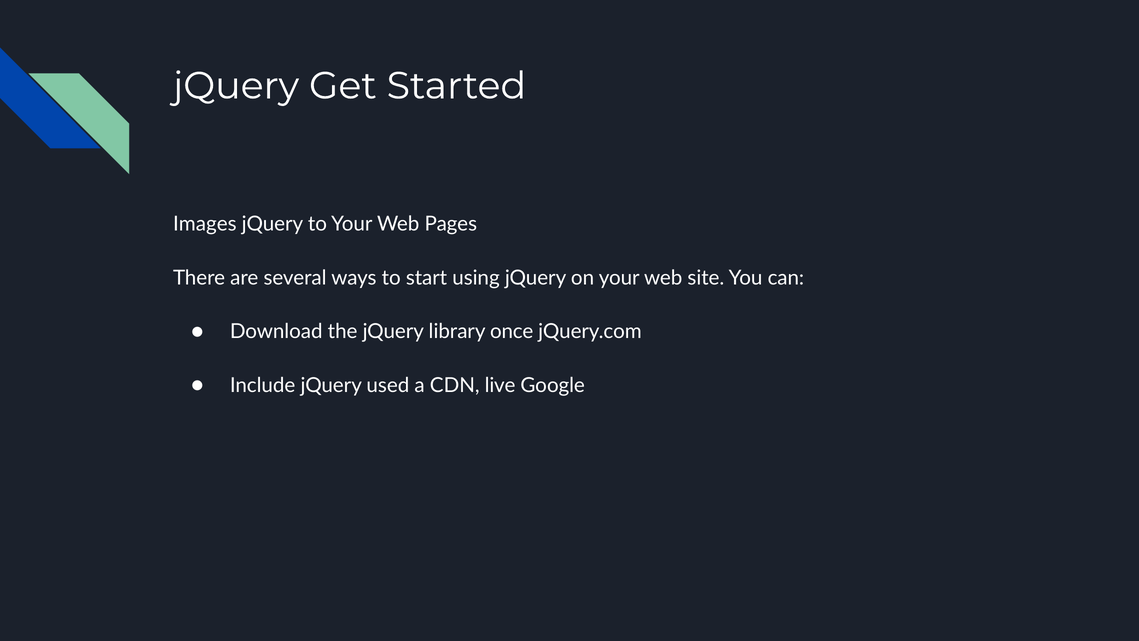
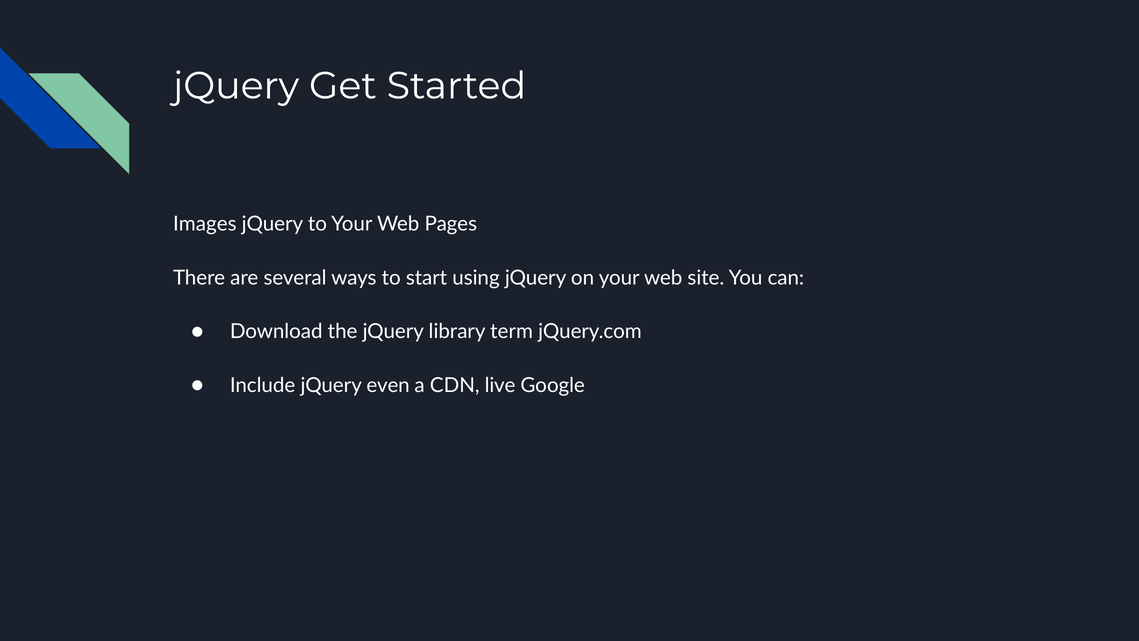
once: once -> term (512, 331)
used: used -> even (388, 385)
